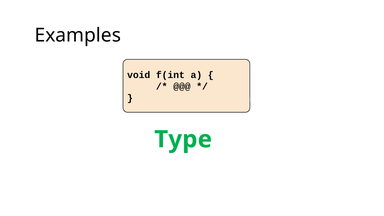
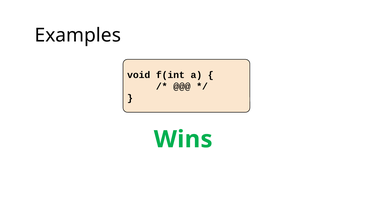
Type: Type -> Wins (183, 139)
